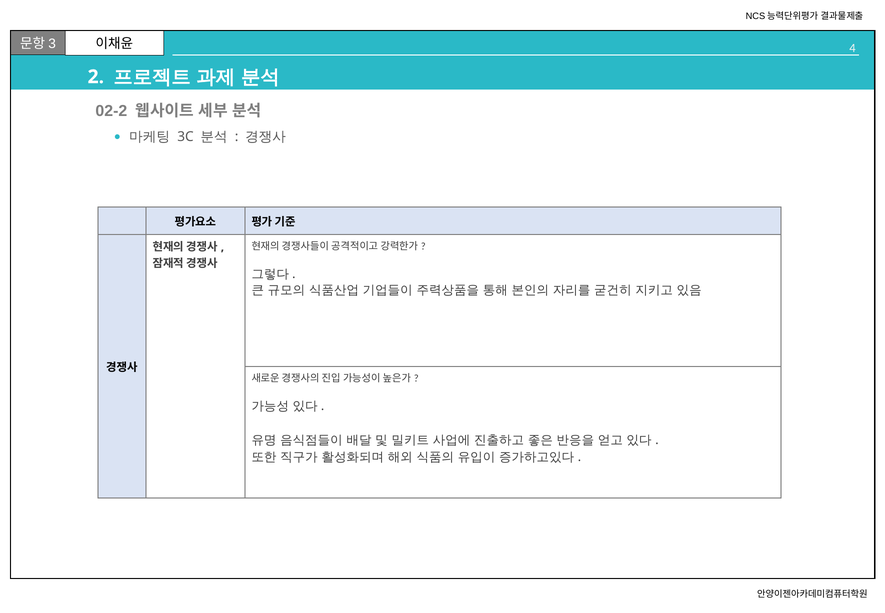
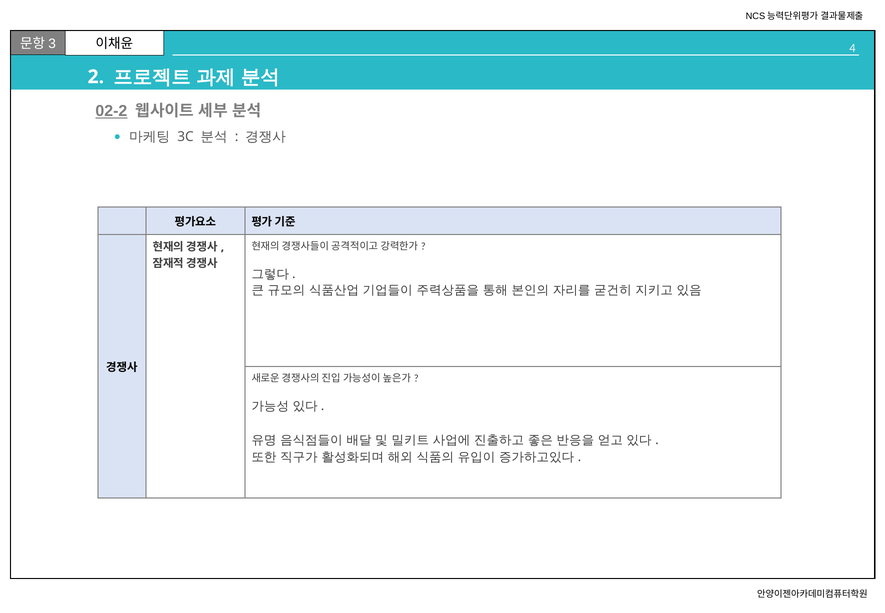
02-2 underline: none -> present (111, 111)
